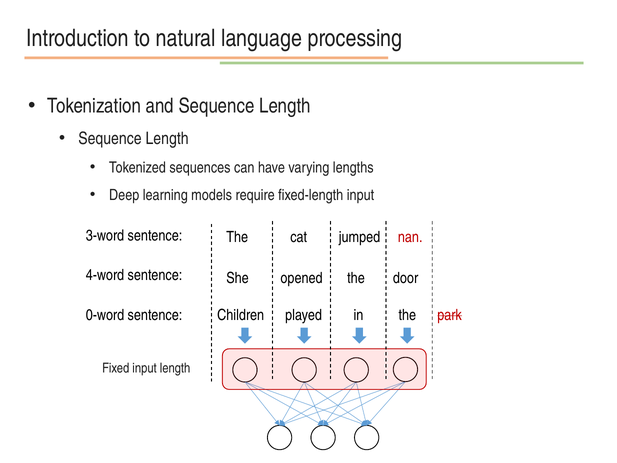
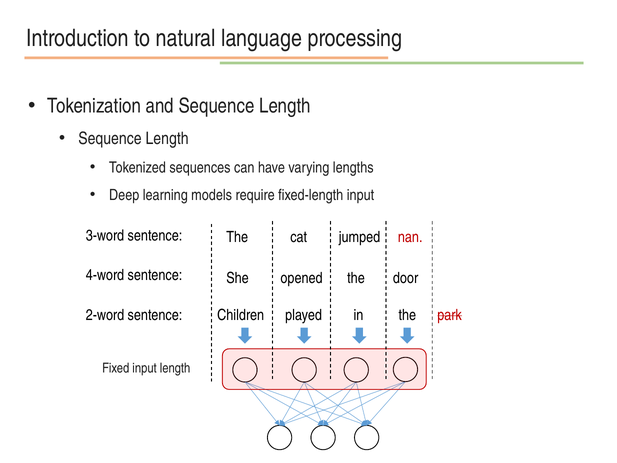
0-word: 0-word -> 2-word (105, 315)
